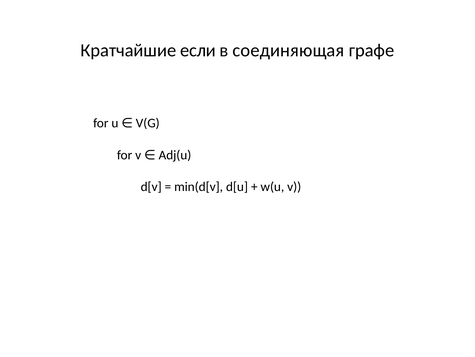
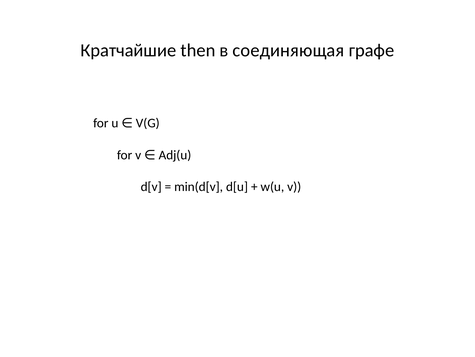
если: если -> then (198, 50)
